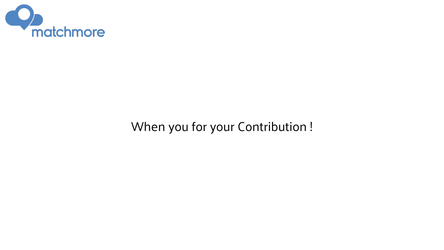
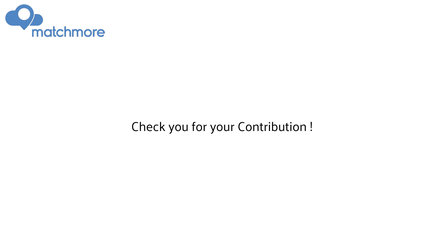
When: When -> Check (148, 127)
